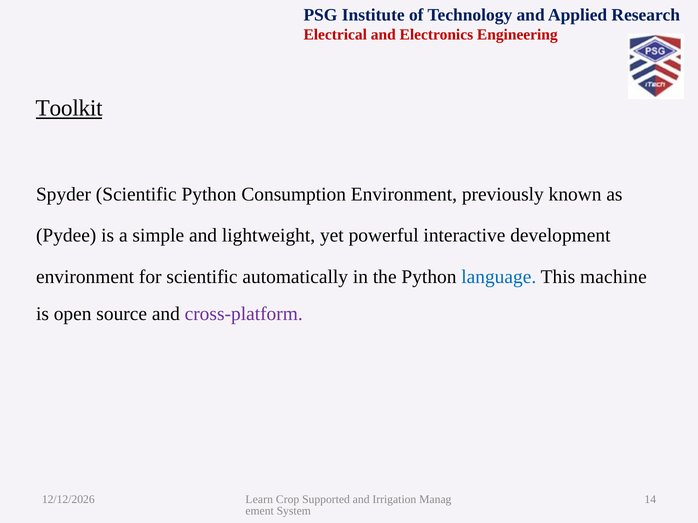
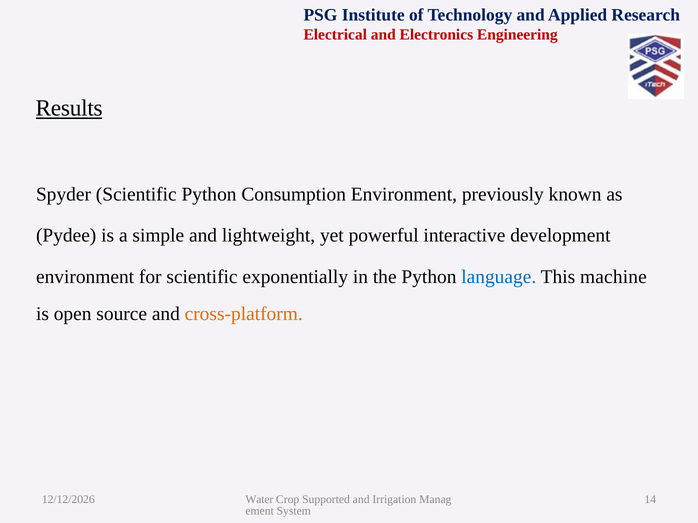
Toolkit: Toolkit -> Results (69, 108)
automatically: automatically -> exponentially (295, 277)
cross-platform colour: purple -> orange (244, 314)
Learn: Learn -> Water (259, 500)
